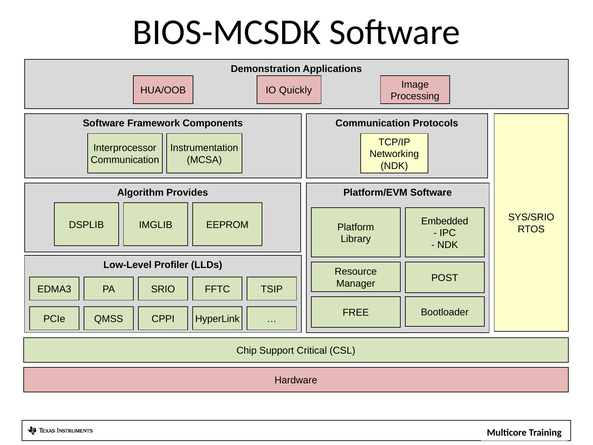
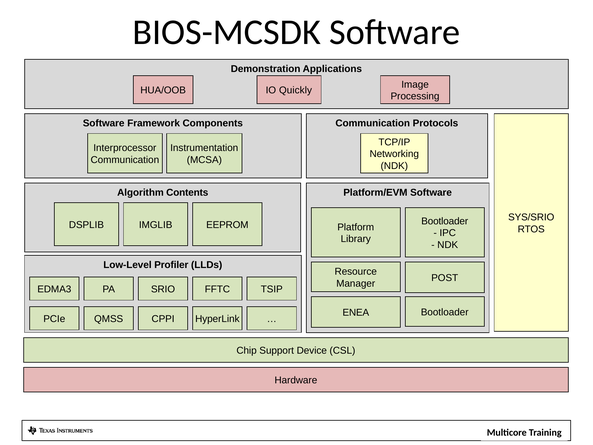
Provides: Provides -> Contents (187, 192)
Embedded: Embedded -> Bootloader (445, 221)
FREE: FREE -> ENEA (356, 312)
Critical: Critical -> Device (312, 350)
